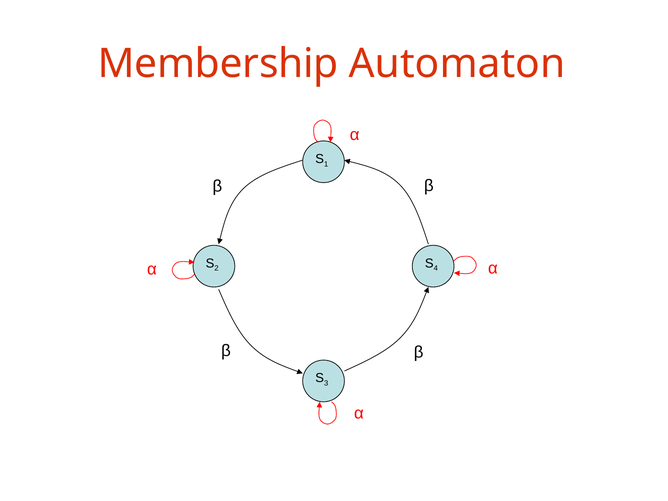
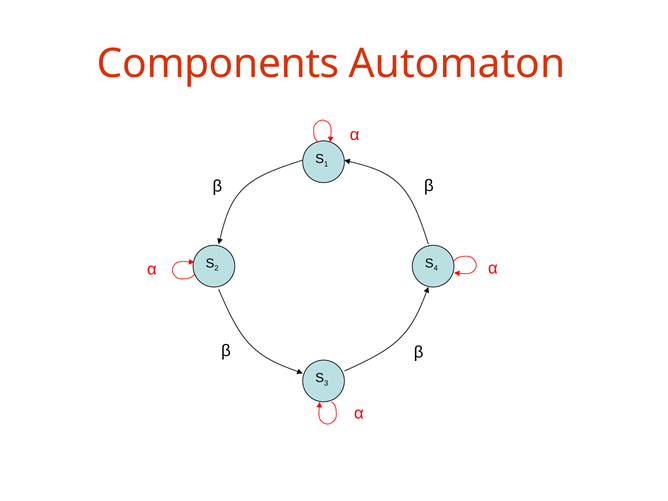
Membership: Membership -> Components (218, 64)
